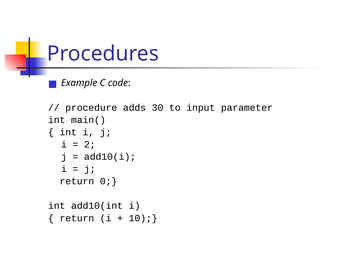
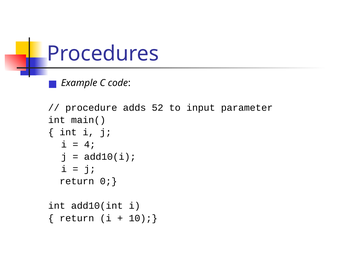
30: 30 -> 52 (158, 108)
2: 2 -> 4 (90, 144)
